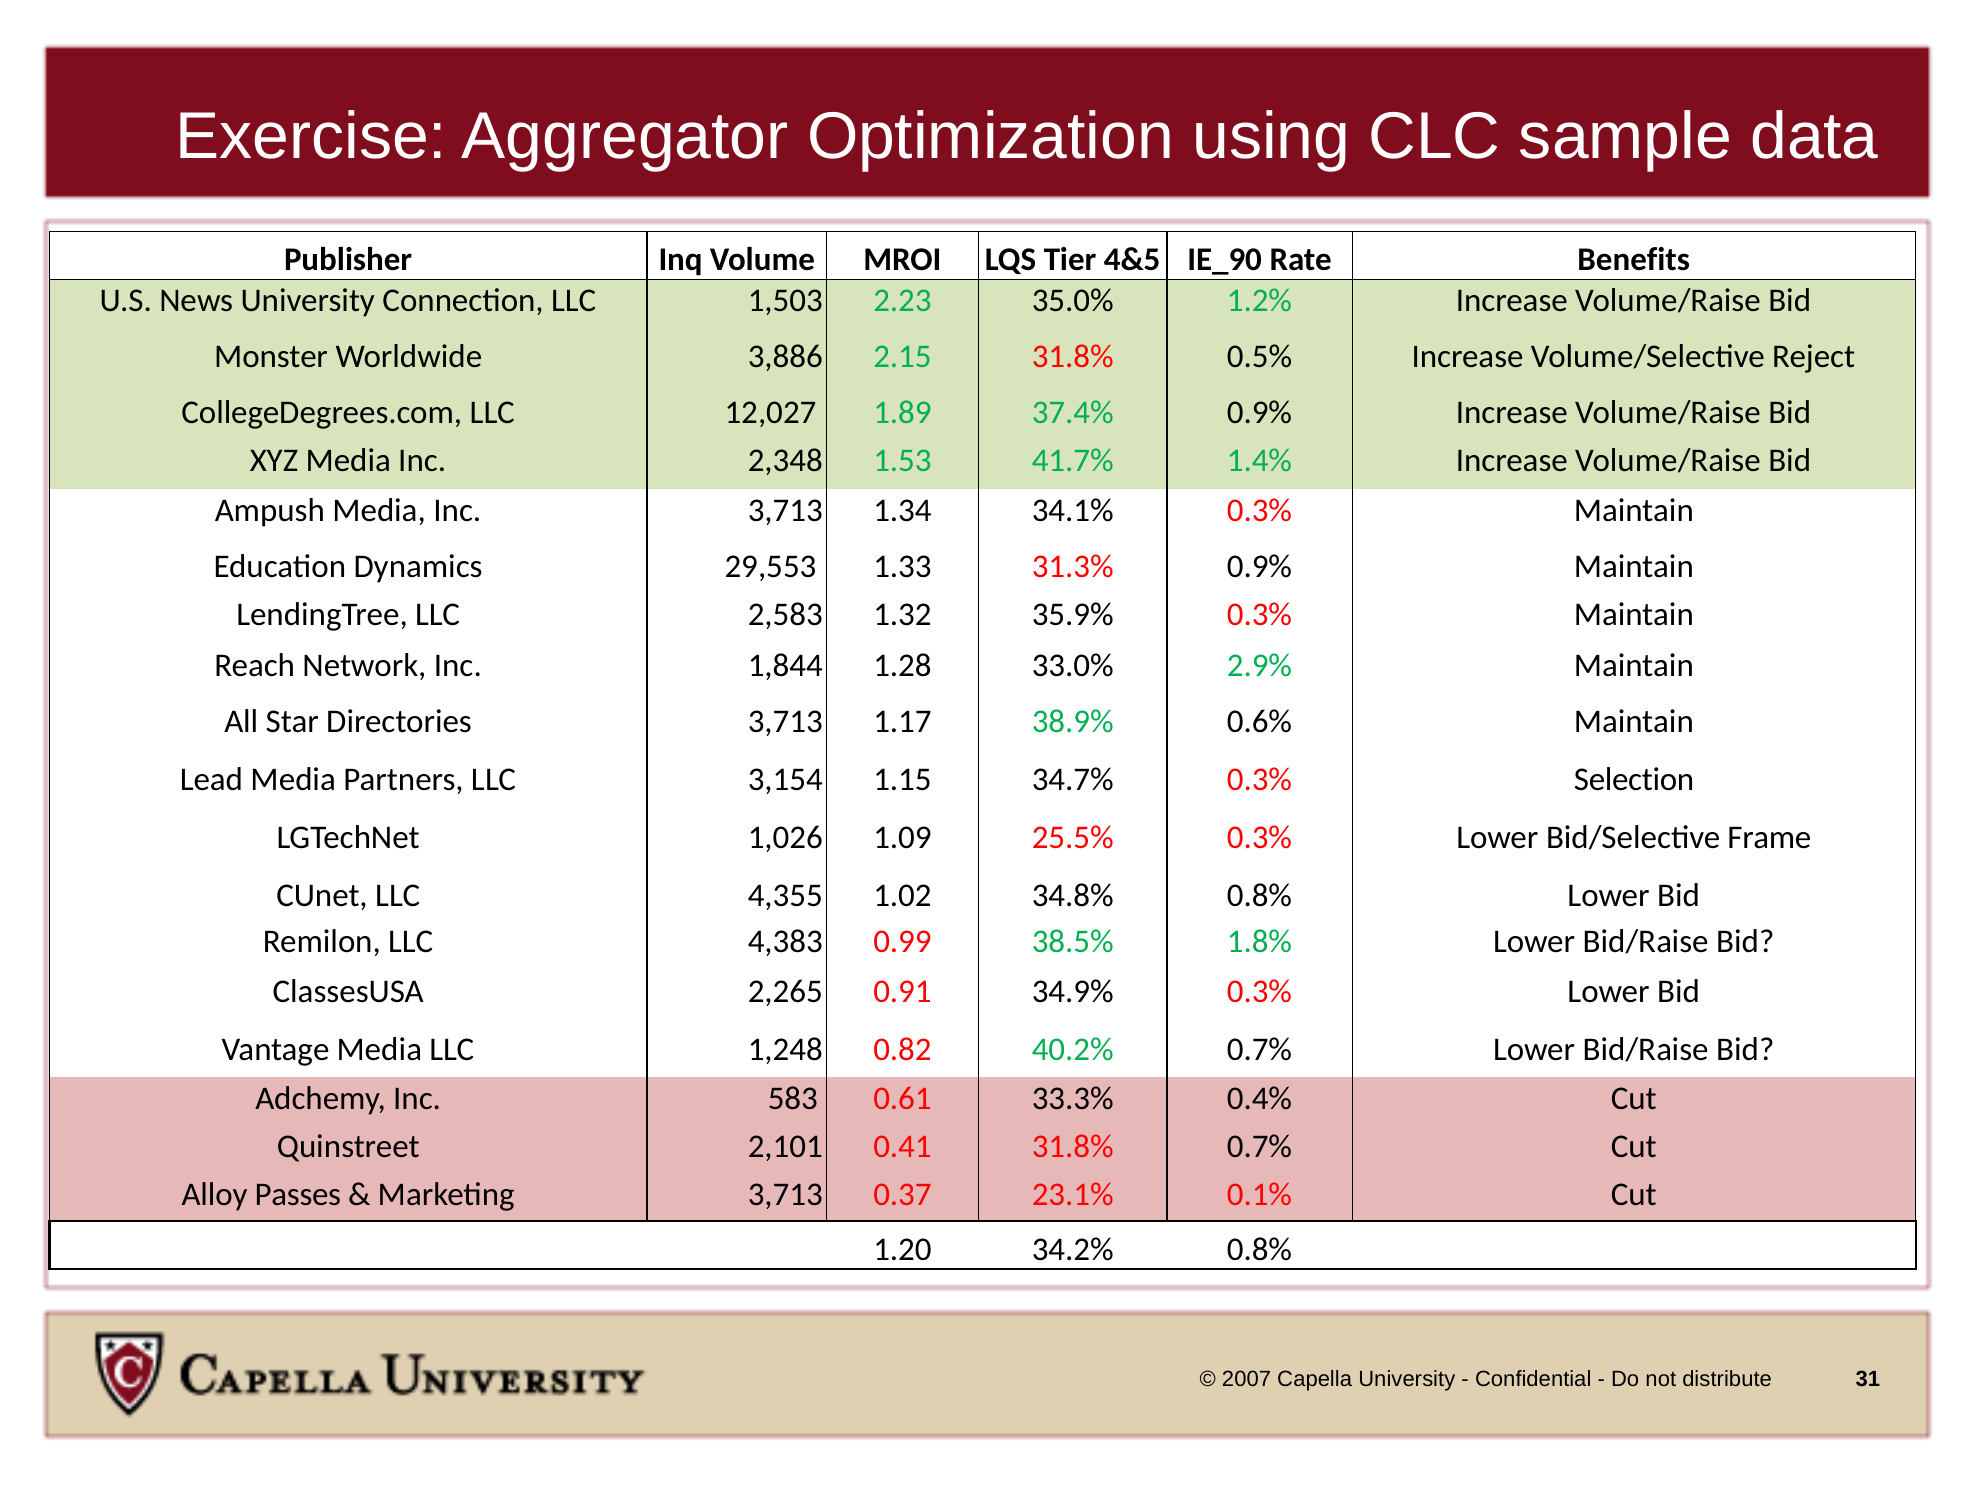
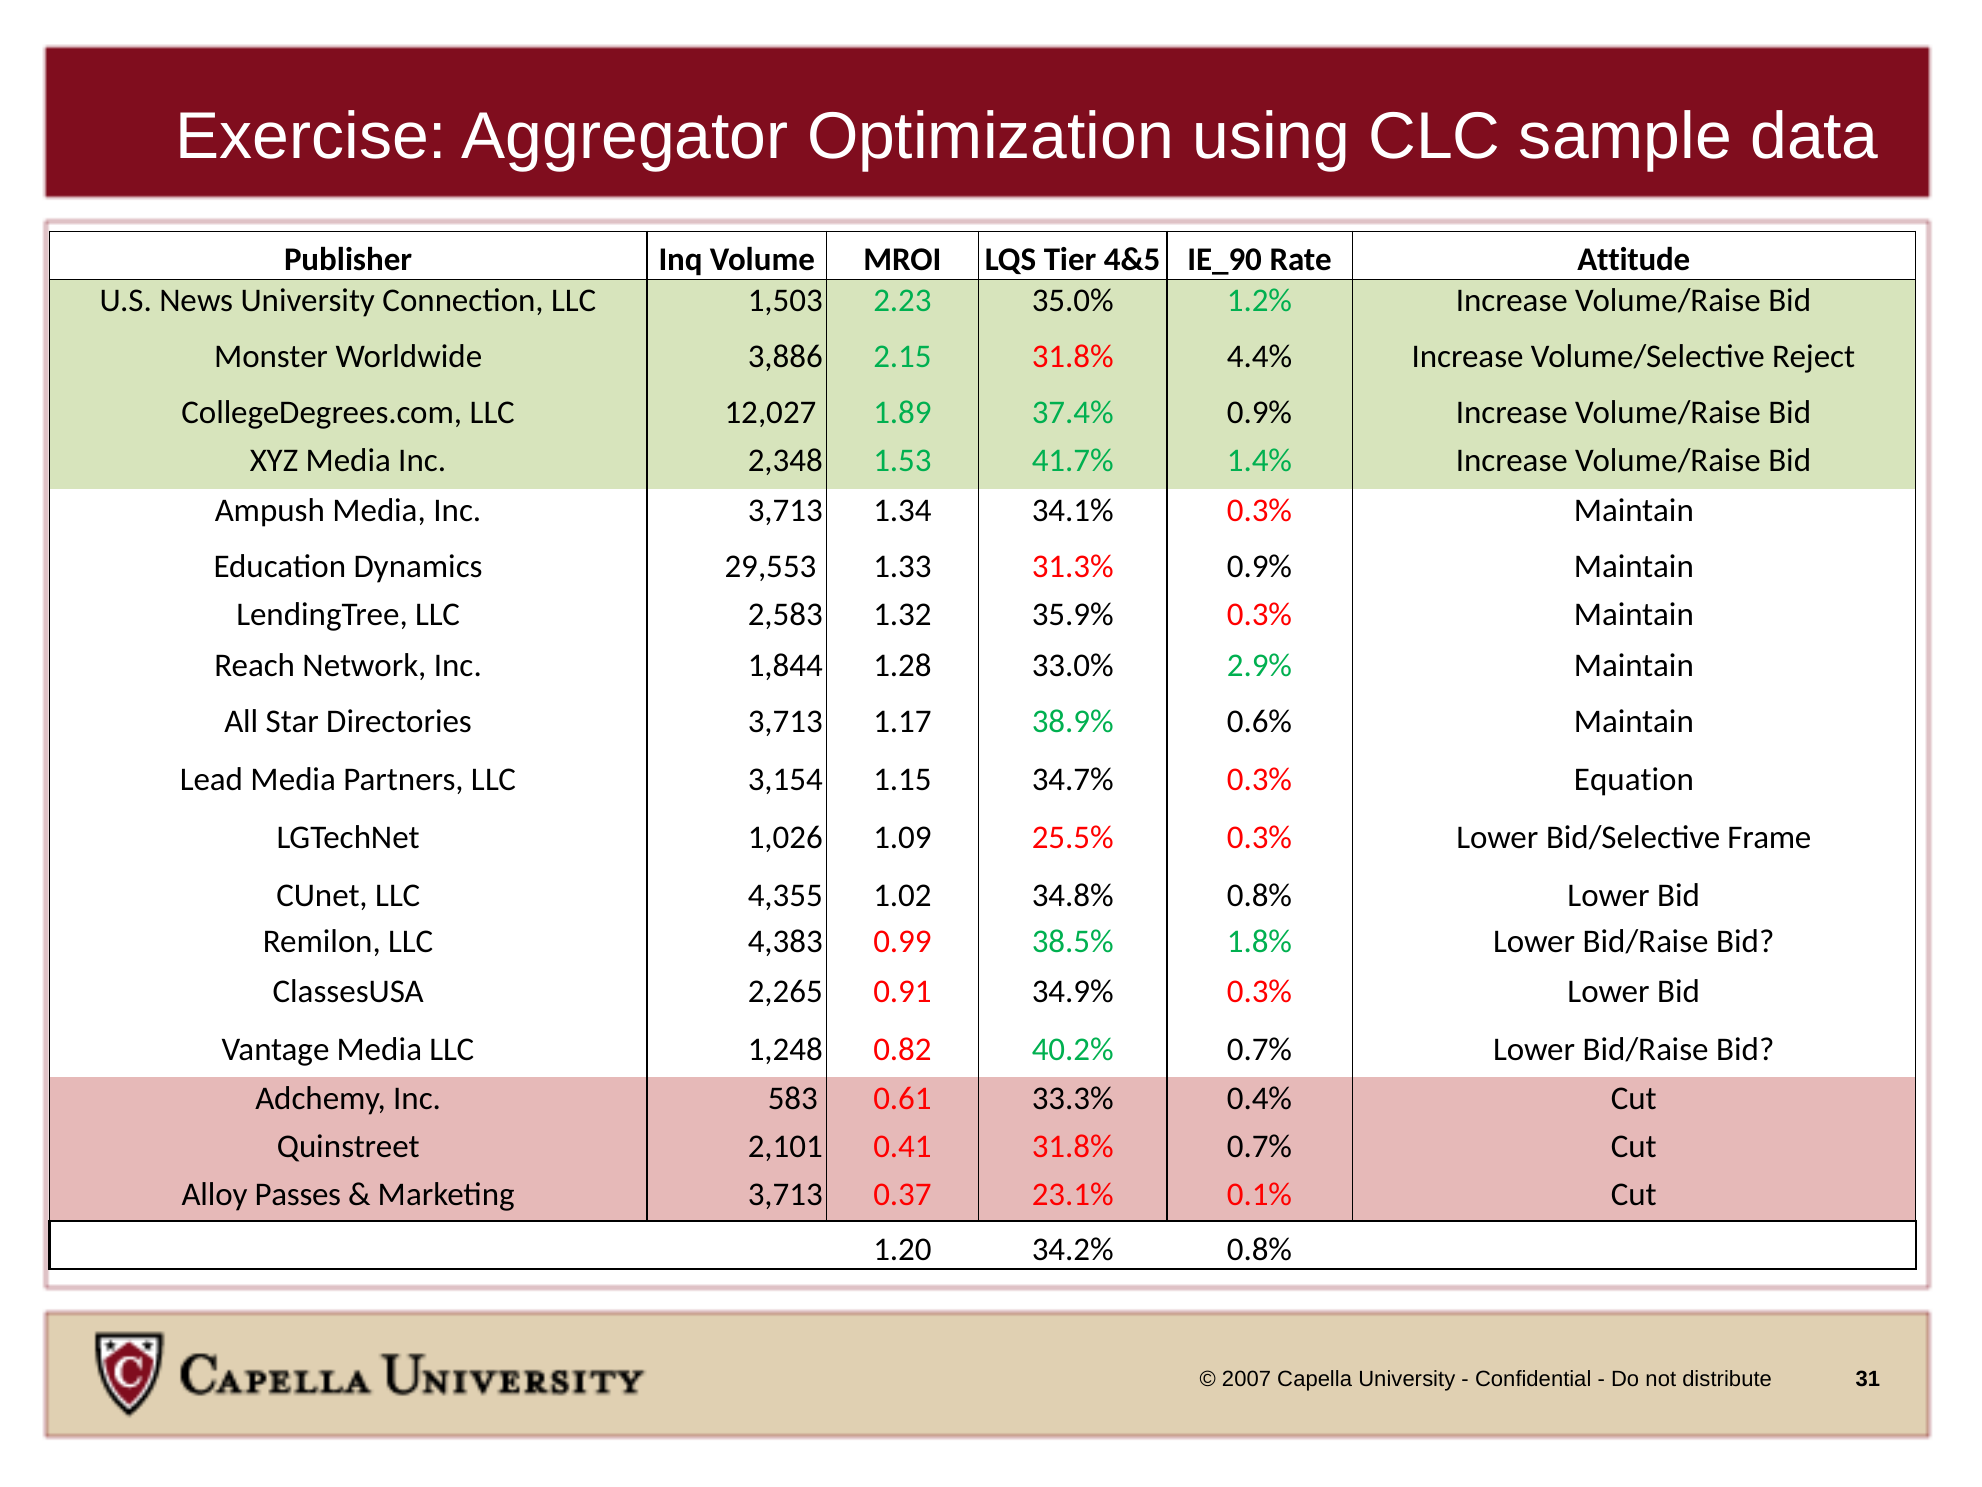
Benefits: Benefits -> Attitude (1634, 259)
0.5%: 0.5% -> 4.4% (1260, 356)
Selection: Selection -> Equation (1634, 780)
